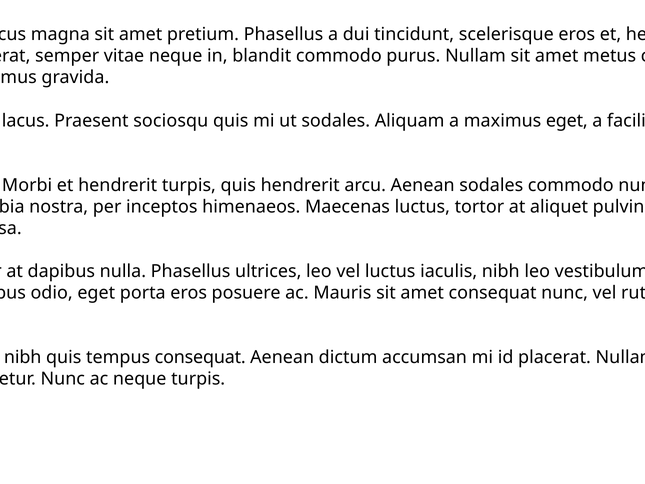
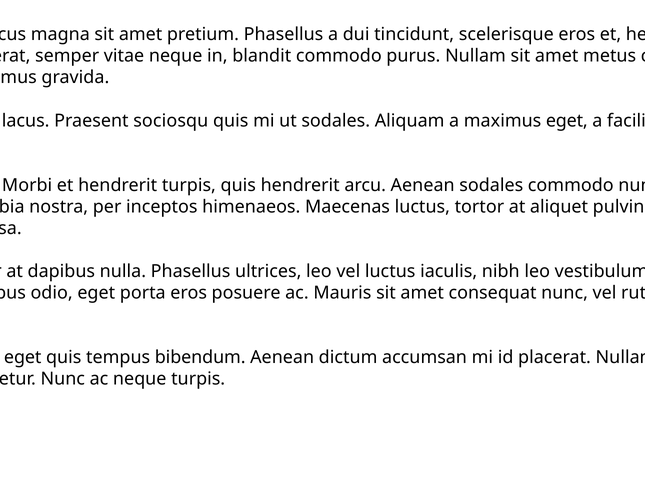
nibh: nibh -> eget (23, 357)
tempus consequat: consequat -> bibendum (200, 357)
